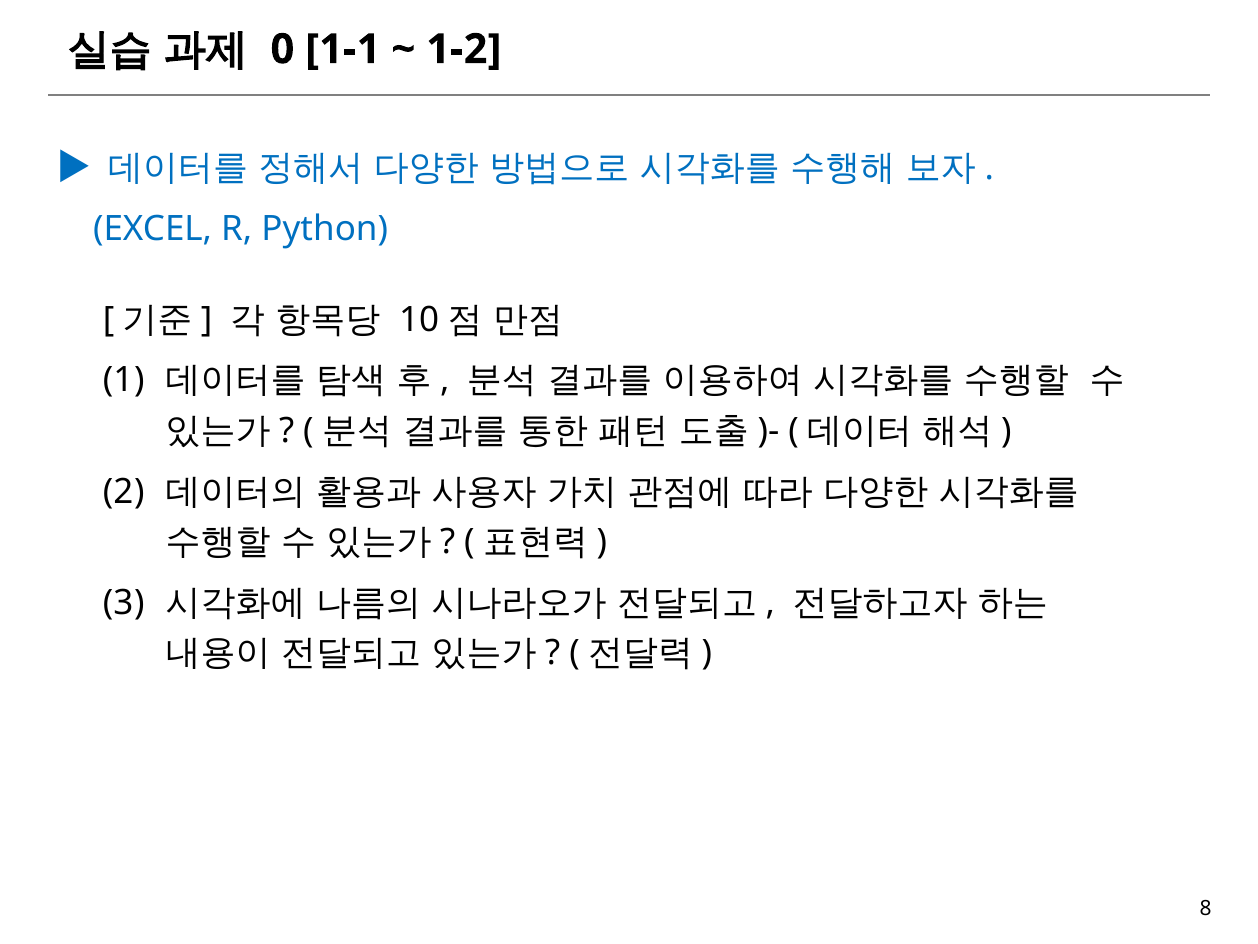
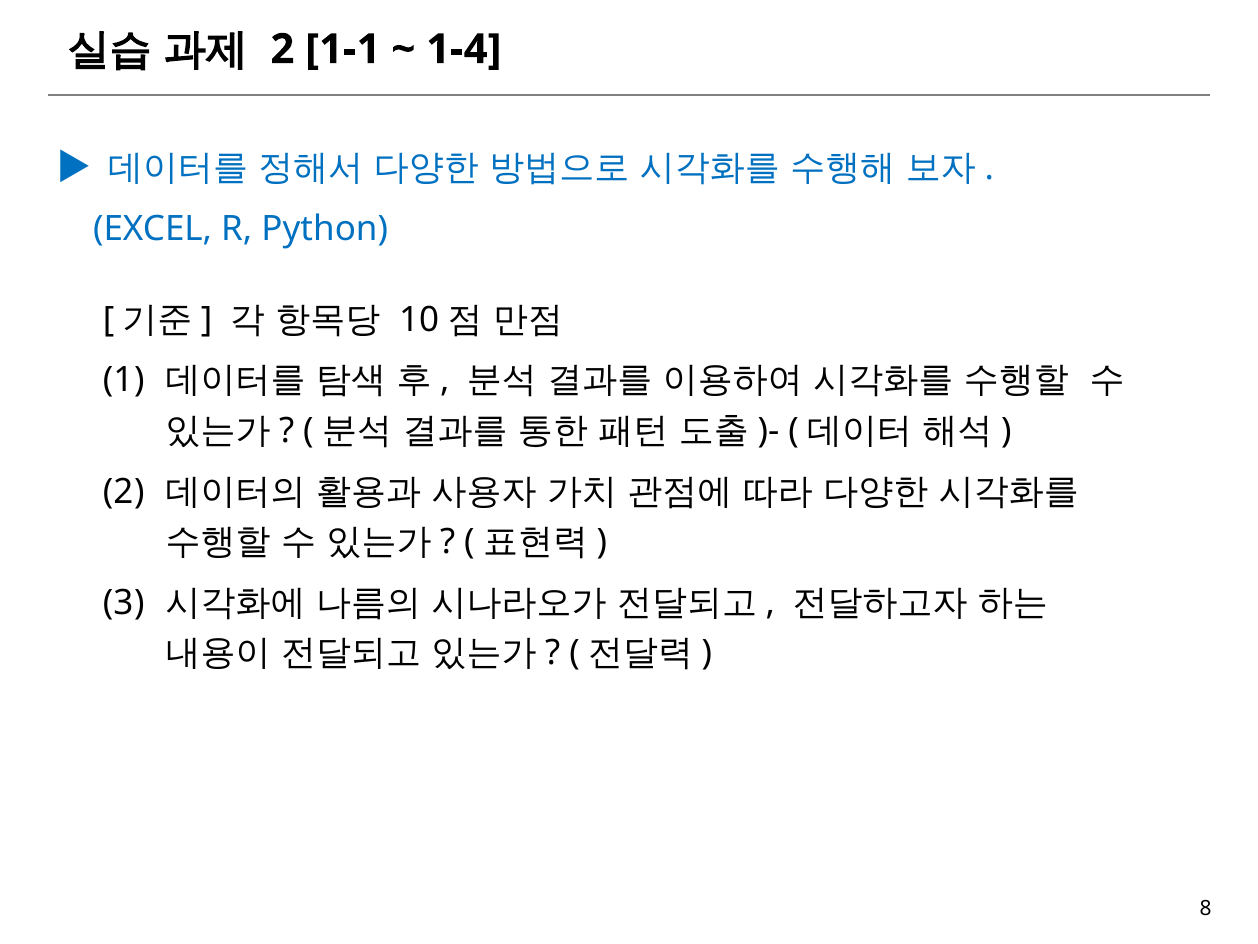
0: 0 -> 2 (282, 49)
1-2: 1-2 -> 1-4 (464, 49)
